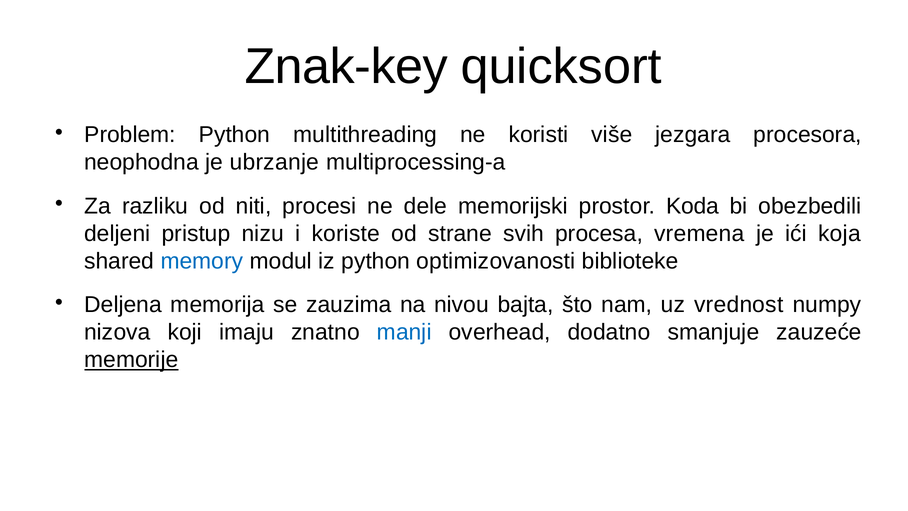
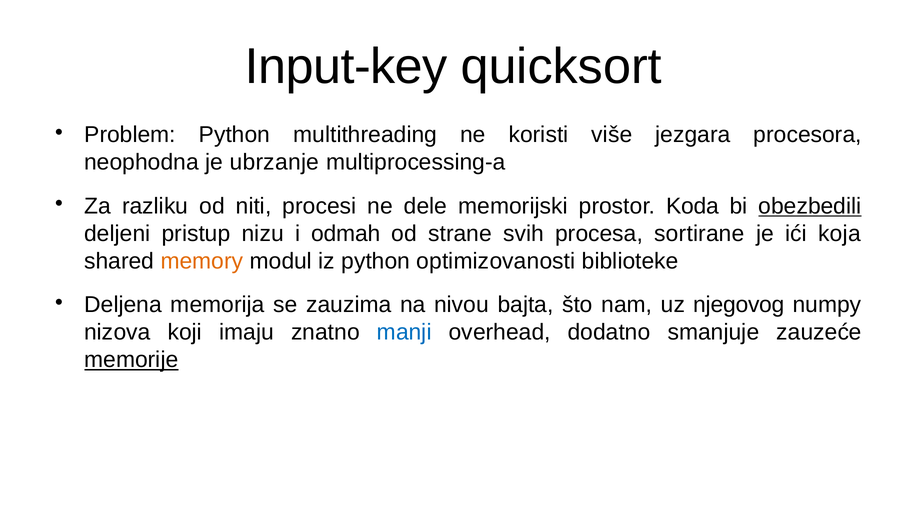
Znak-key: Znak-key -> Input-key (346, 66)
obezbedili underline: none -> present (810, 206)
koriste: koriste -> odmah (346, 234)
vremena: vremena -> sortirane (699, 234)
memory colour: blue -> orange (202, 261)
vrednost: vrednost -> njegovog (739, 305)
